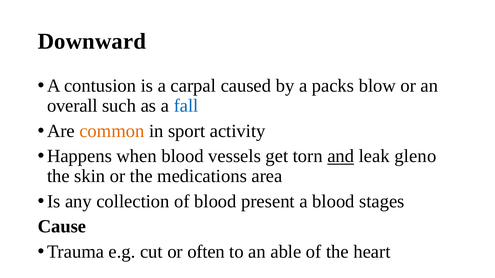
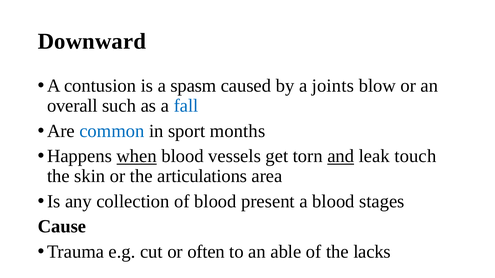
carpal: carpal -> spasm (193, 86)
packs: packs -> joints (333, 86)
common colour: orange -> blue (112, 131)
activity: activity -> months (238, 131)
when underline: none -> present (137, 156)
gleno: gleno -> touch (415, 156)
medications: medications -> articulations (202, 176)
heart: heart -> lacks (372, 252)
